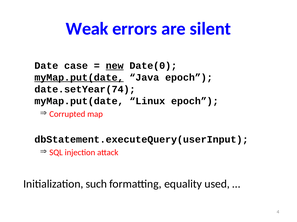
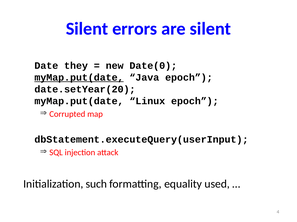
Weak: Weak -> Silent (87, 29)
case: case -> they (76, 66)
new underline: present -> none (115, 66)
date.setYear(74: date.setYear(74 -> date.setYear(20 (85, 90)
